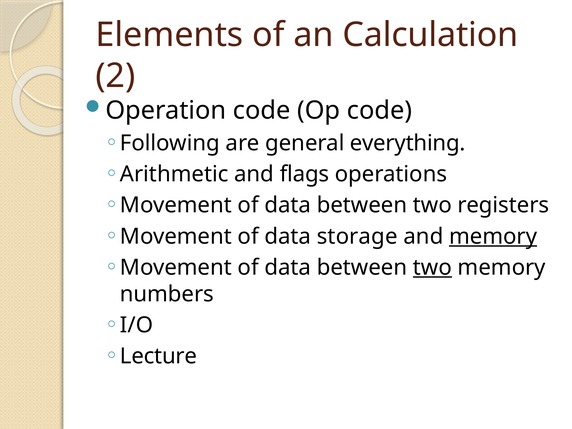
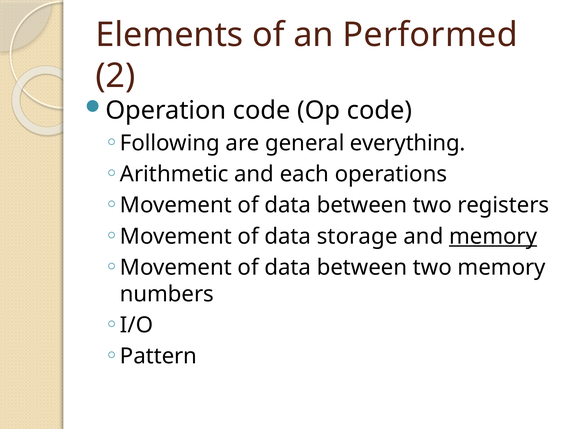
Calculation: Calculation -> Performed (430, 35)
flags: flags -> each (304, 174)
two underline: present -> none (432, 267)
Lecture: Lecture -> Pattern (159, 356)
